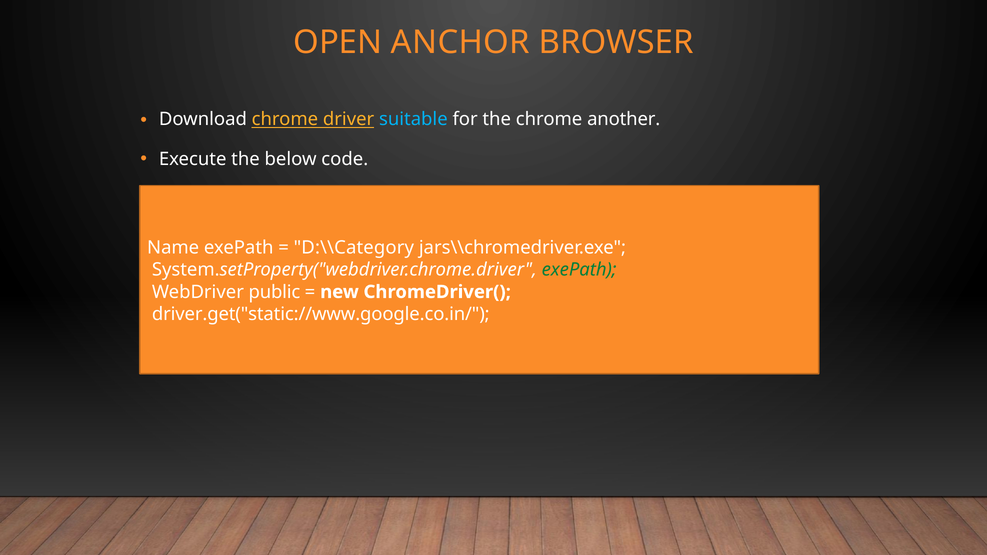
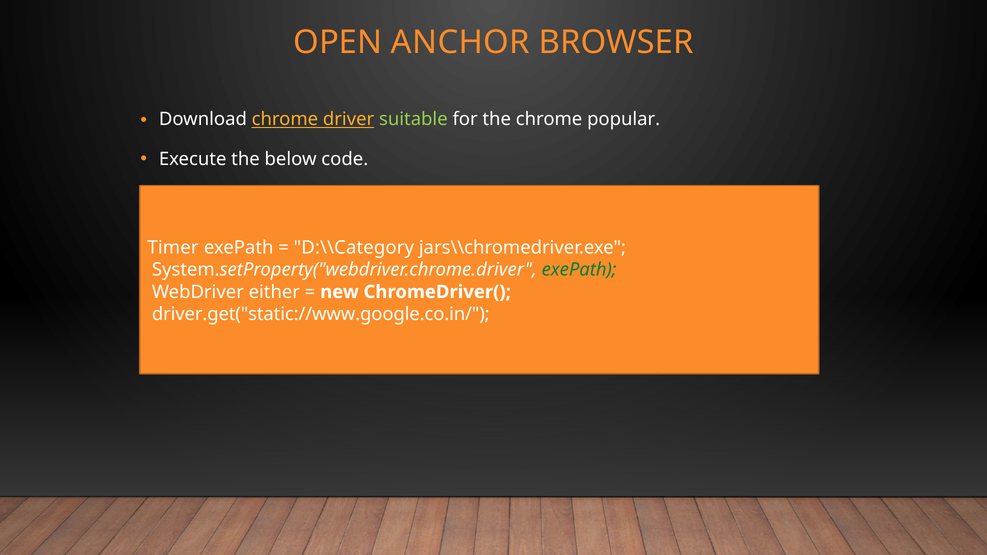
suitable colour: light blue -> light green (413, 119)
another: another -> popular (624, 119)
Name: Name -> Timer (173, 248)
public: public -> either (274, 292)
